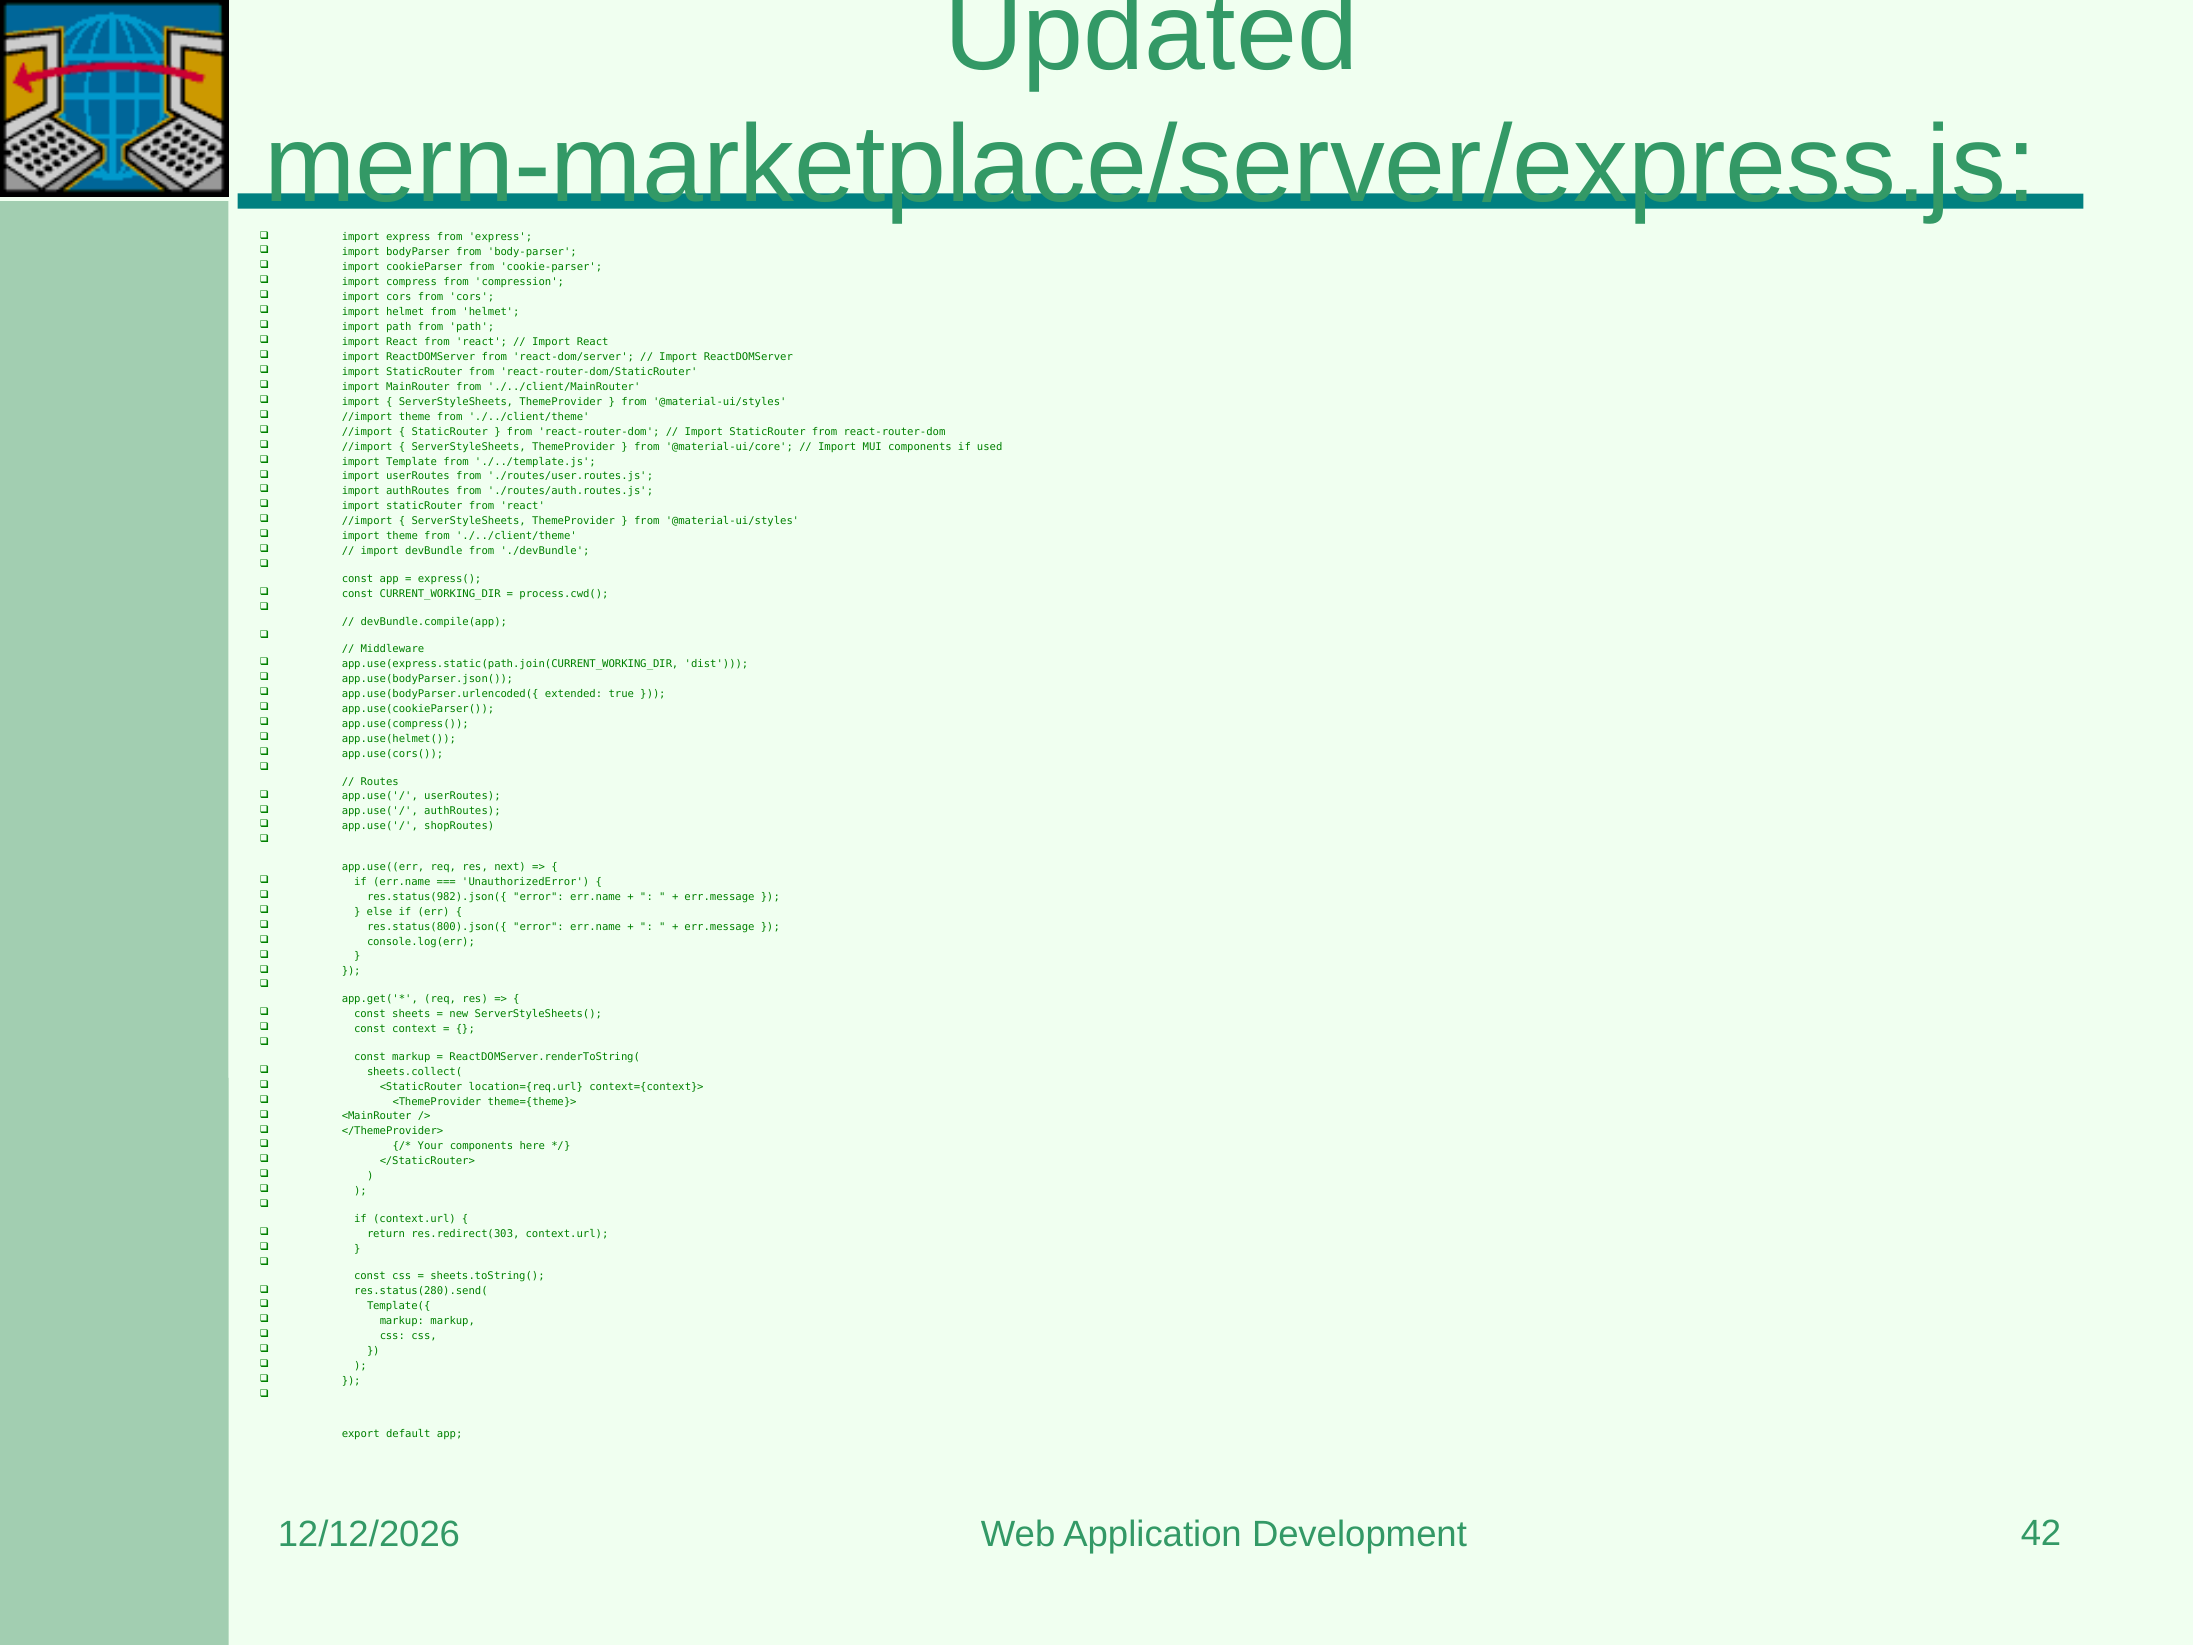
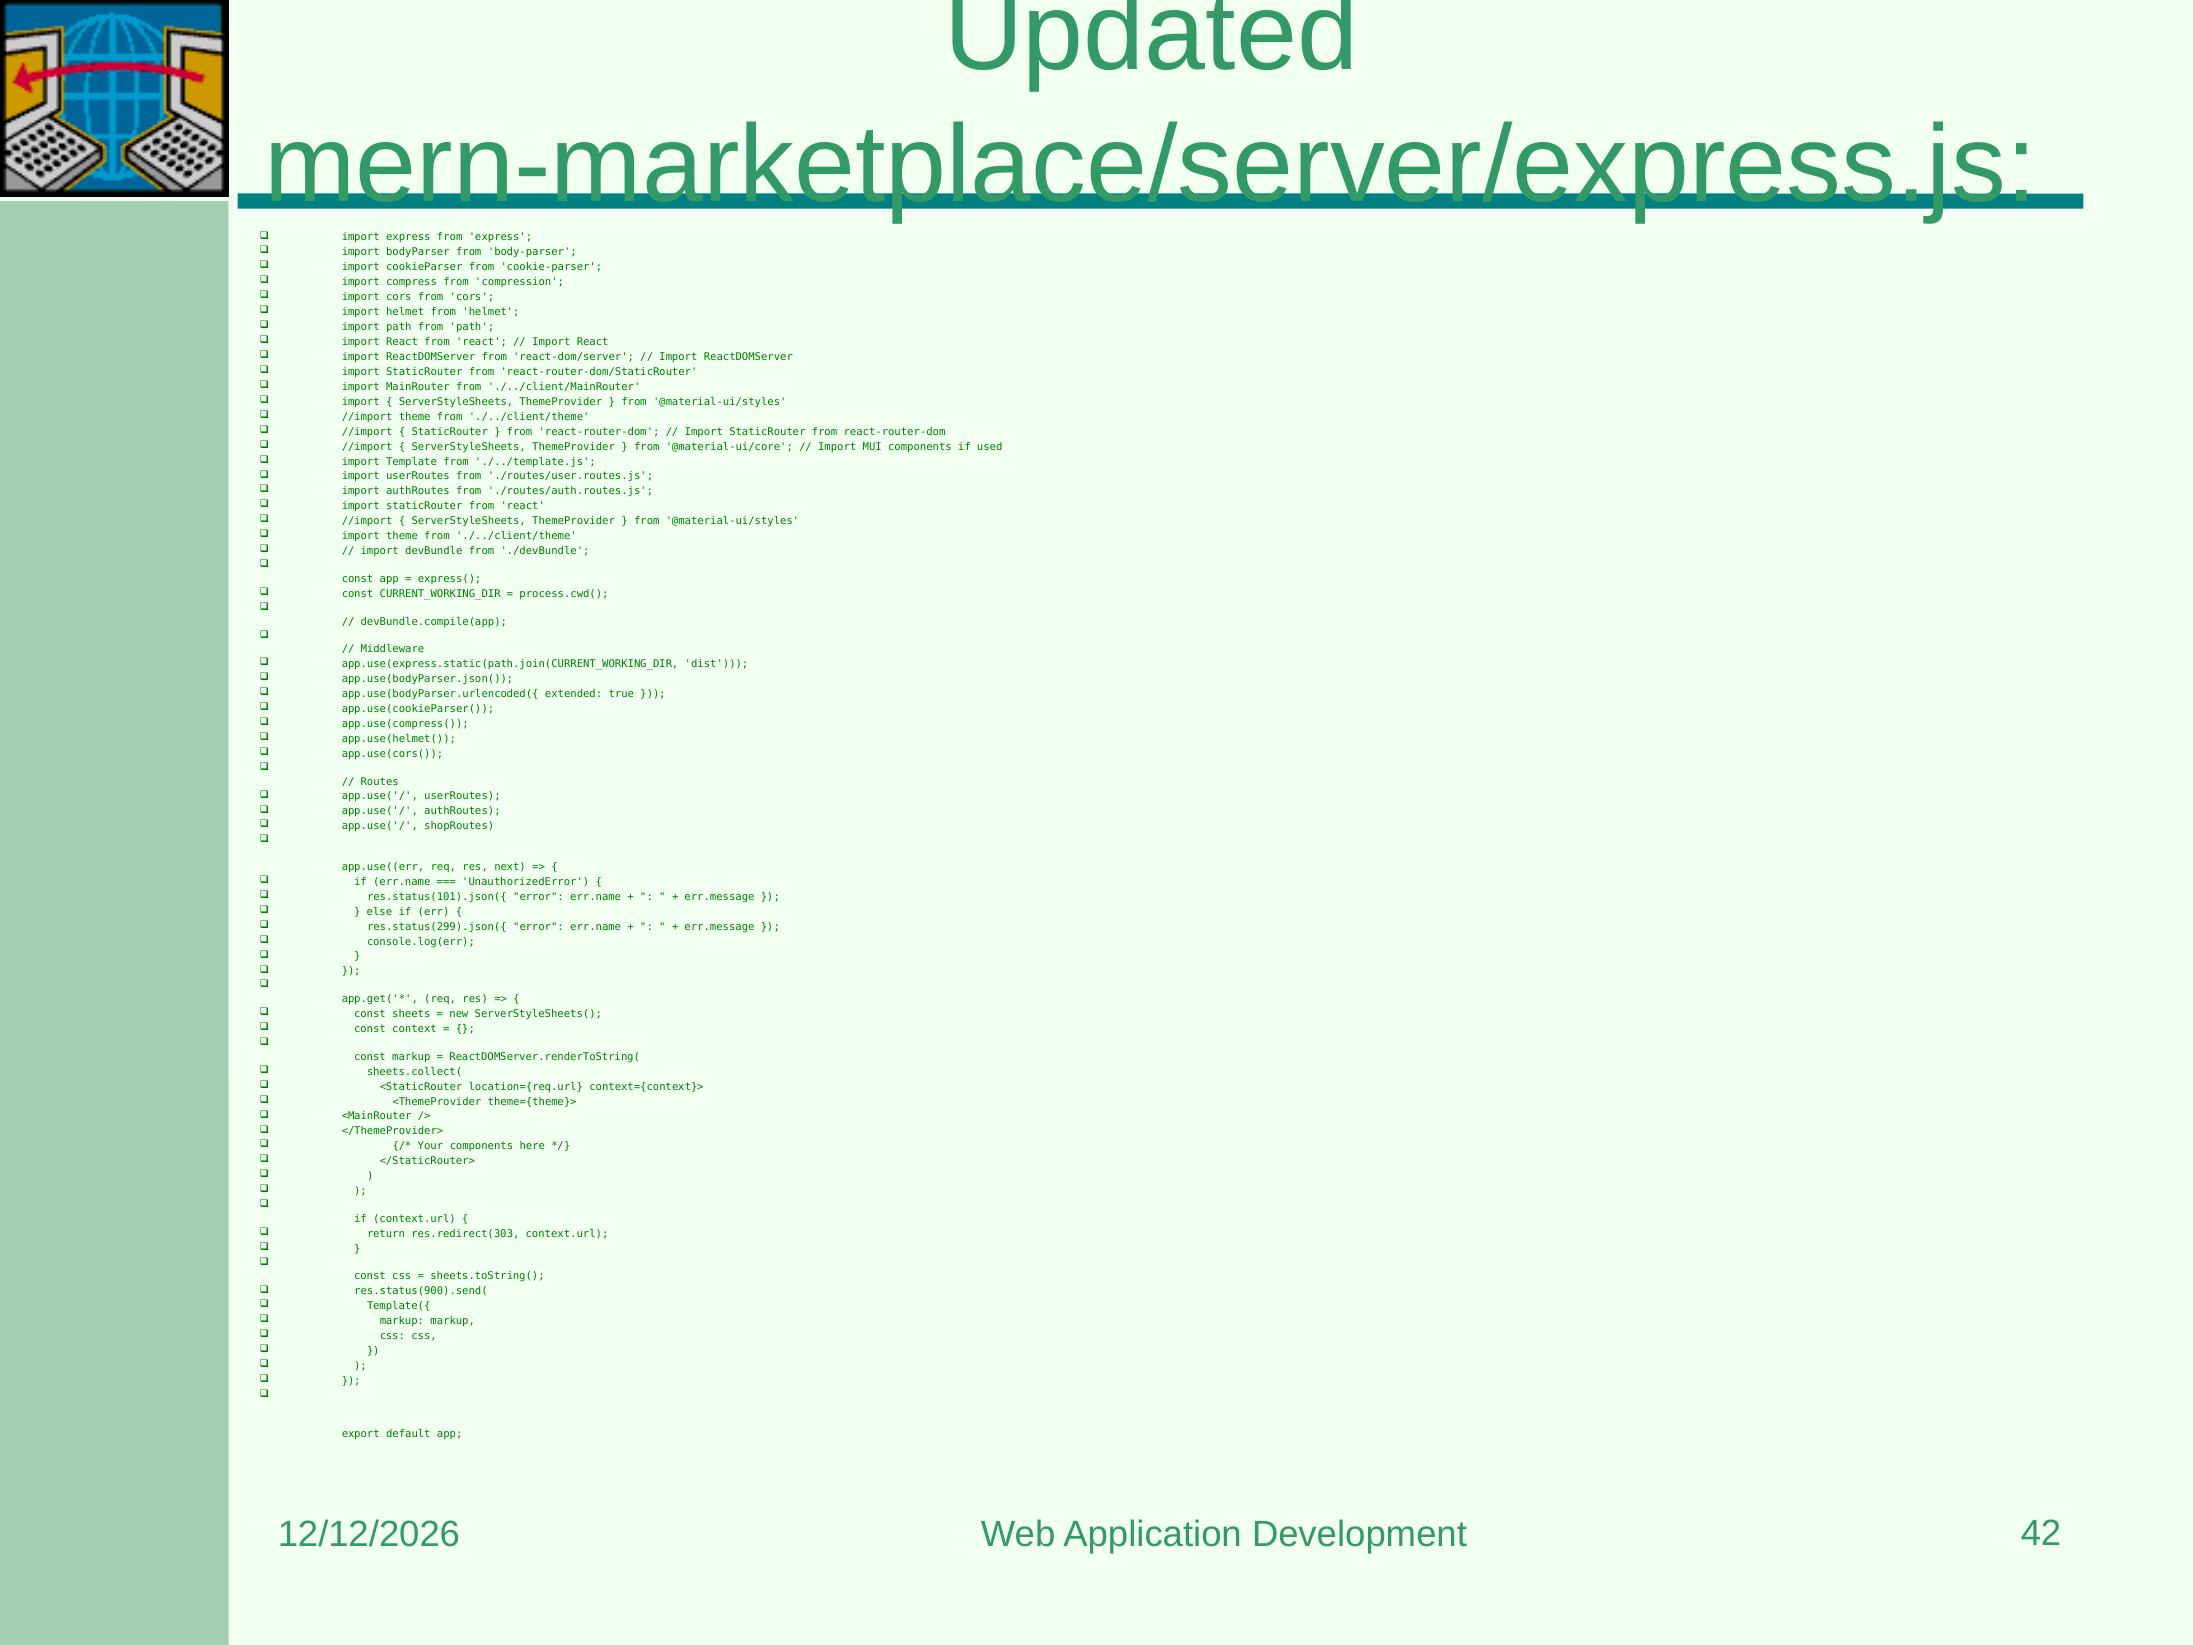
res.status(982).json({: res.status(982).json({ -> res.status(101).json({ (437, 897)
res.status(800).json({: res.status(800).json({ -> res.status(299).json({ (437, 926)
res.status(280).send(: res.status(280).send( -> res.status(900).send( (421, 1291)
